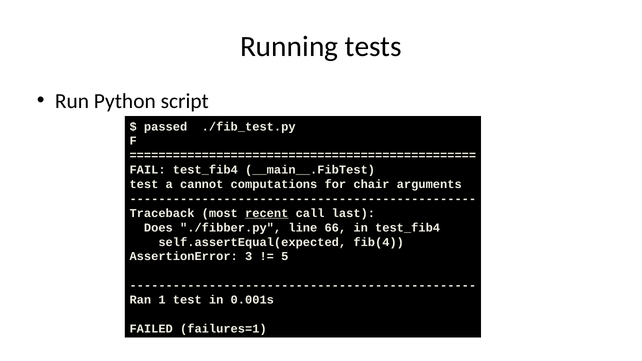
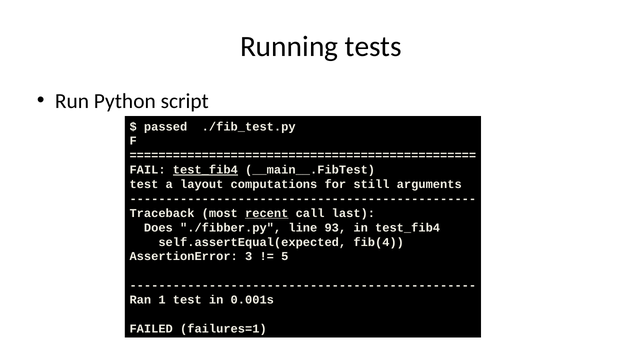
test_fib4 underline: none -> present (205, 170)
cannot: cannot -> layout (202, 184)
chair: chair -> still (371, 184)
66: 66 -> 93 (335, 228)
